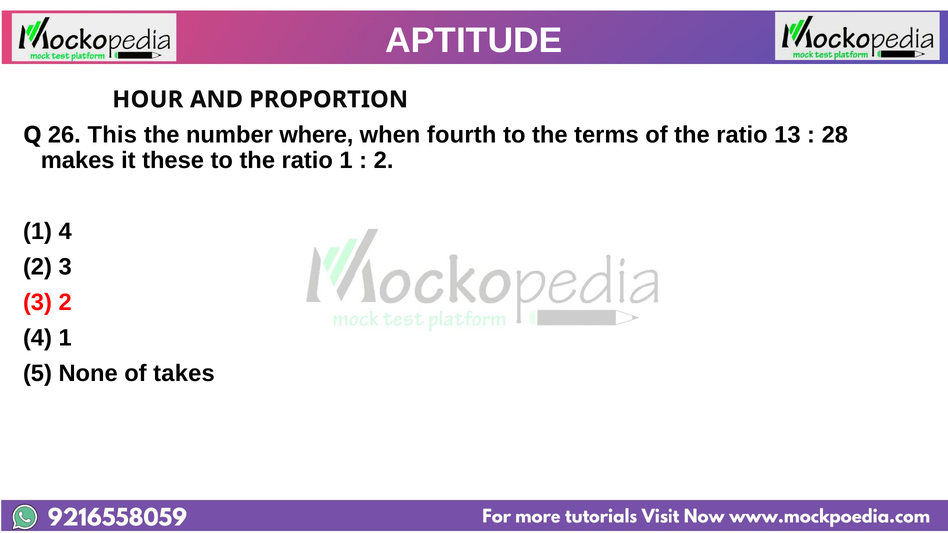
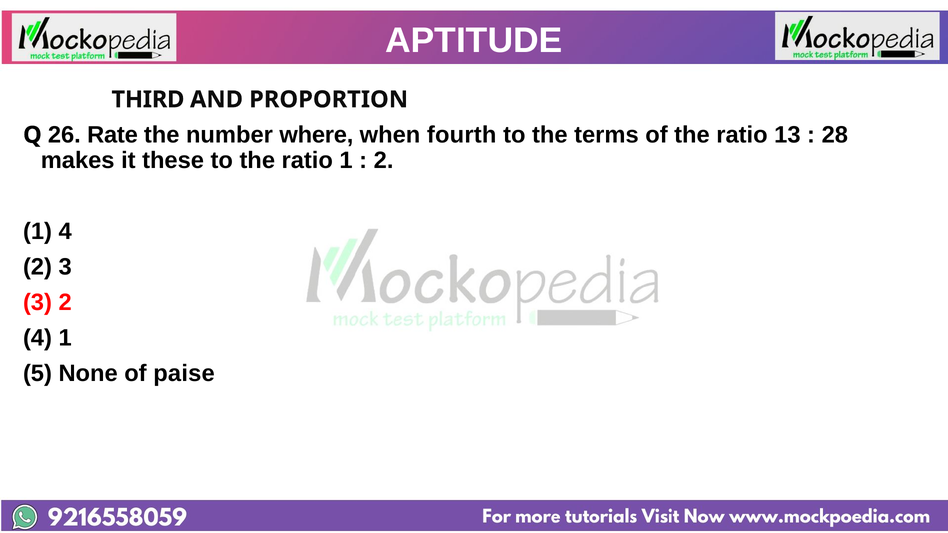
HOUR: HOUR -> THIRD (148, 100)
This: This -> Rate (112, 135)
takes: takes -> paise (184, 373)
